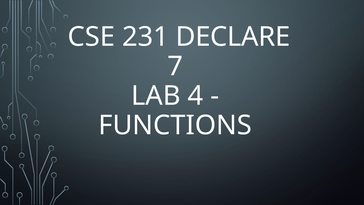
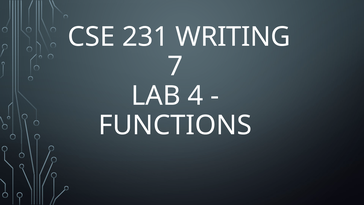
DECLARE: DECLARE -> WRITING (233, 37)
